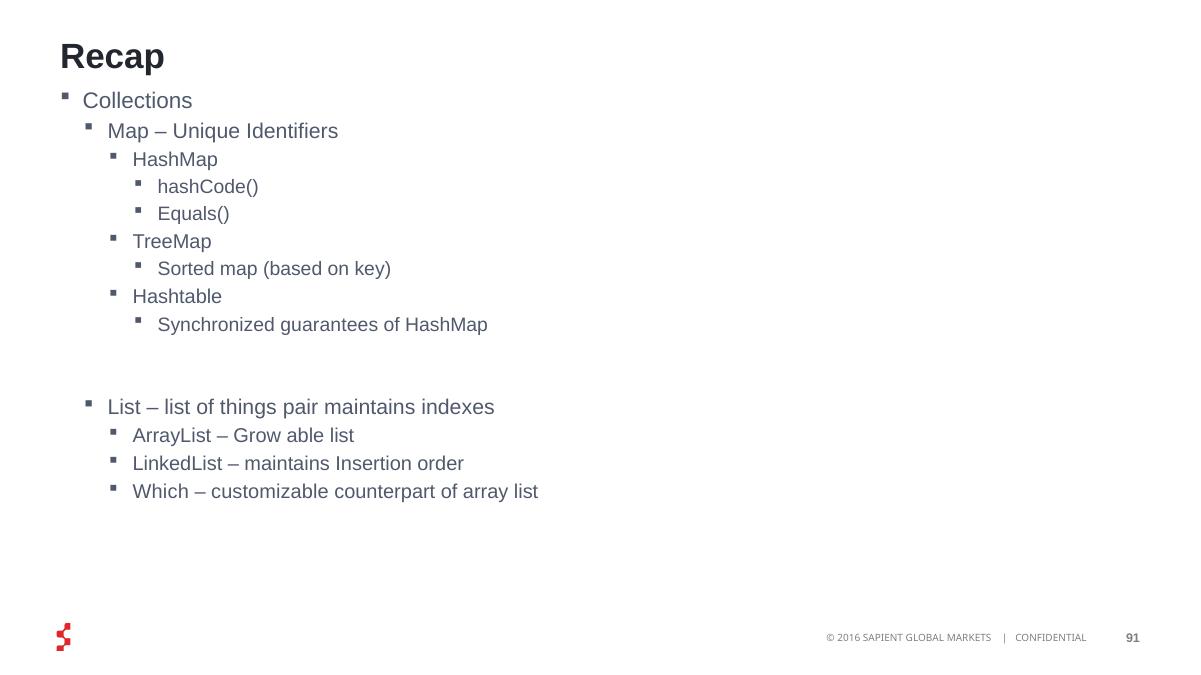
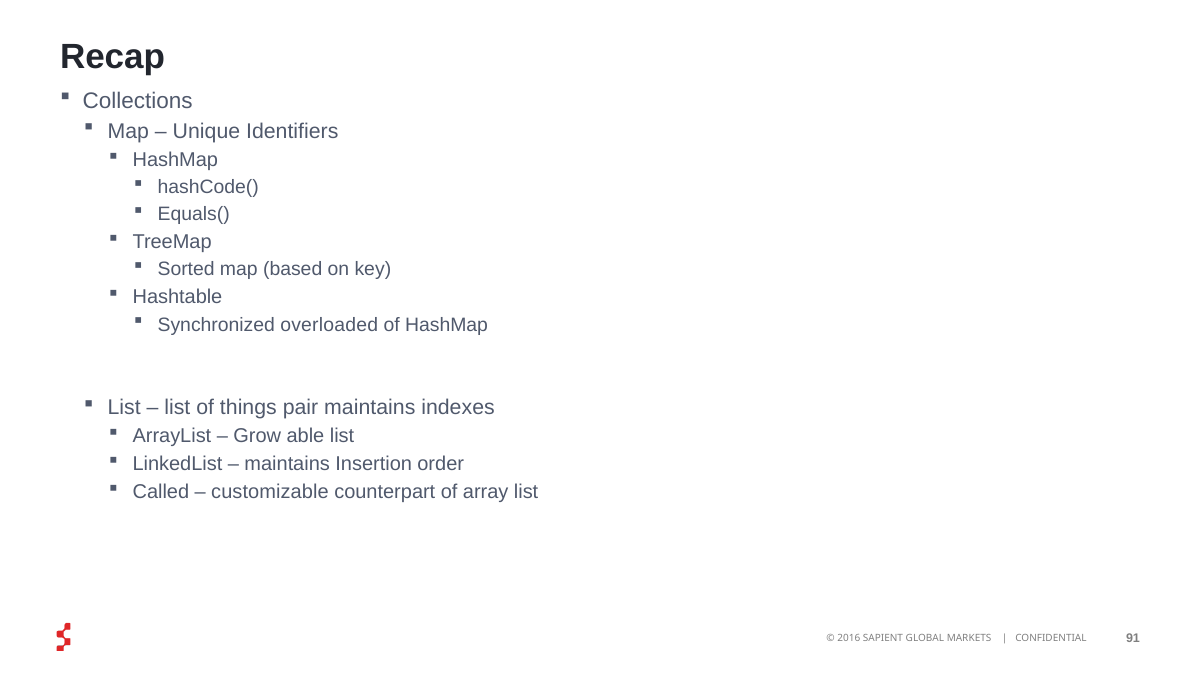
guarantees: guarantees -> overloaded (329, 325)
Which: Which -> Called (161, 493)
